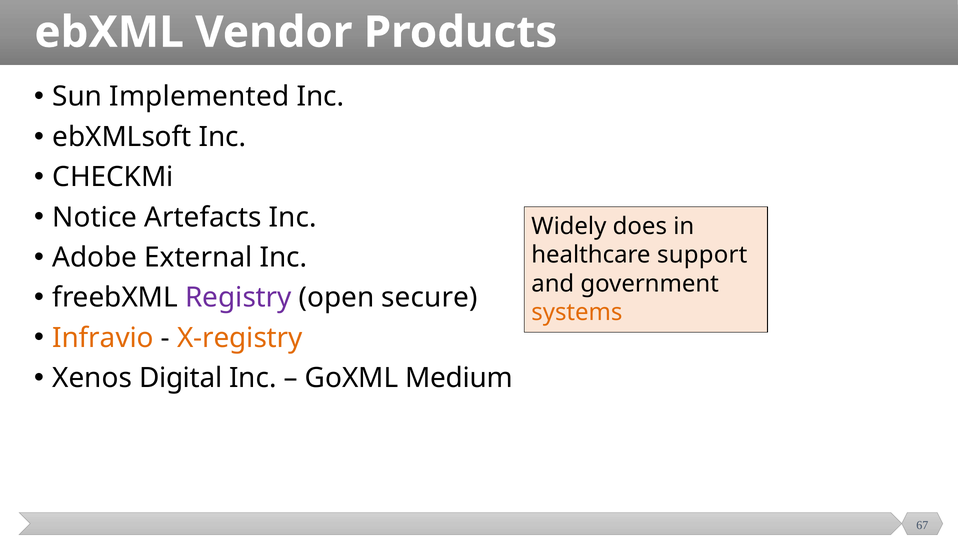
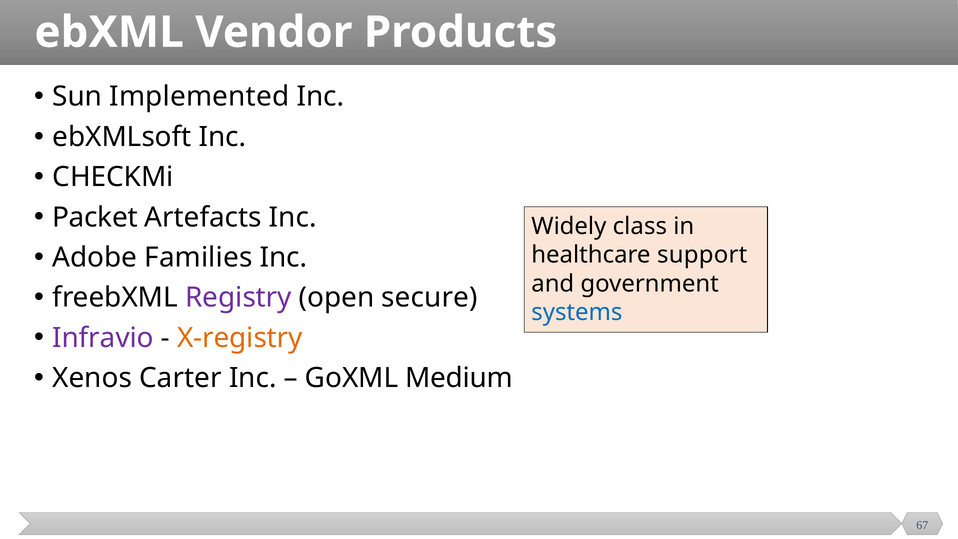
Notice: Notice -> Packet (95, 217)
does: does -> class (640, 226)
External: External -> Families (198, 257)
systems colour: orange -> blue (577, 312)
Infravio colour: orange -> purple (103, 338)
Digital: Digital -> Carter (180, 378)
